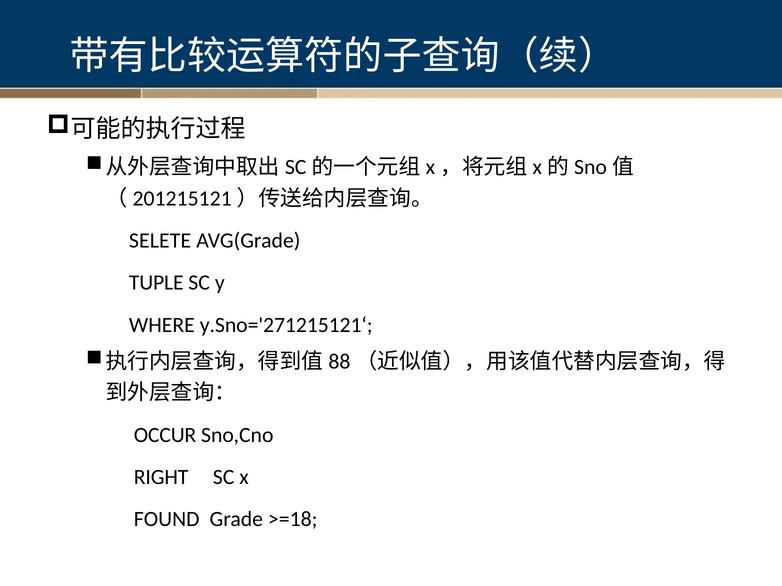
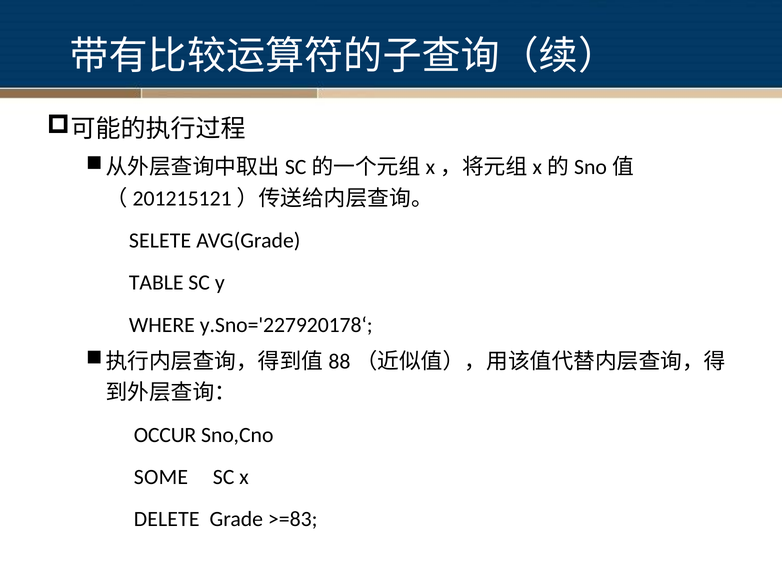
TUPLE: TUPLE -> TABLE (156, 283)
y.Sno='271215121‘: y.Sno='271215121‘ -> y.Sno='227920178‘ (286, 325)
RIGHT: RIGHT -> SOME (161, 477)
FOUND: FOUND -> DELETE (167, 520)
>=18: >=18 -> >=83 (293, 520)
